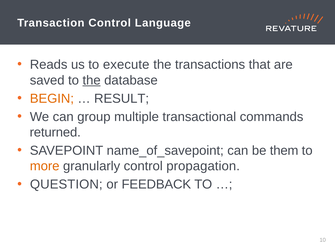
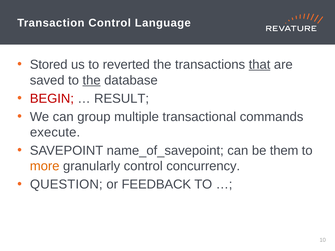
Reads: Reads -> Stored (49, 65)
execute: execute -> reverted (126, 65)
that underline: none -> present (260, 65)
BEGIN colour: orange -> red (52, 99)
returned: returned -> execute (55, 132)
propagation: propagation -> concurrency (203, 166)
